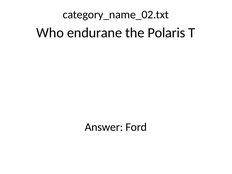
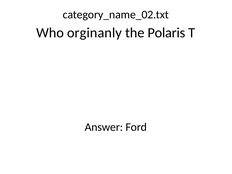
endurane: endurane -> orginanly (94, 33)
